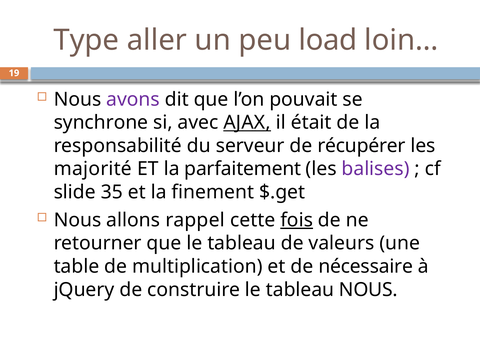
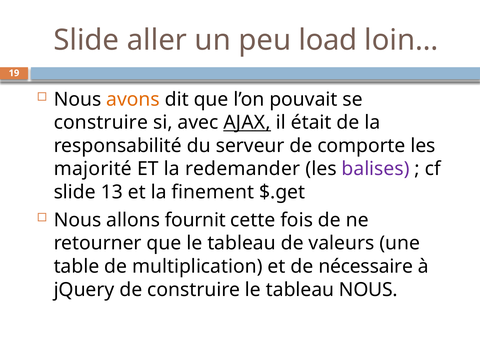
Type: Type -> Slide (86, 40)
avons colour: purple -> orange (133, 99)
synchrone: synchrone -> construire (101, 123)
récupérer: récupérer -> comporte (361, 146)
parfaitement: parfaitement -> redemander (243, 169)
35: 35 -> 13 (112, 192)
rappel: rappel -> fournit (195, 220)
fois underline: present -> none (297, 220)
